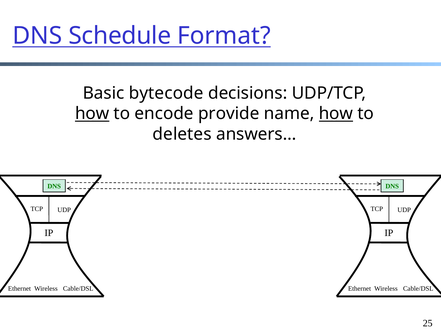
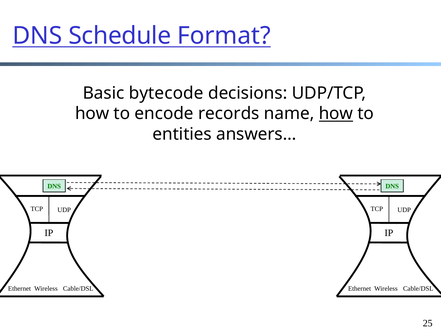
how underline: present -> none (92, 114)
provide: provide -> records (229, 114)
deletes: deletes -> entities (182, 134)
